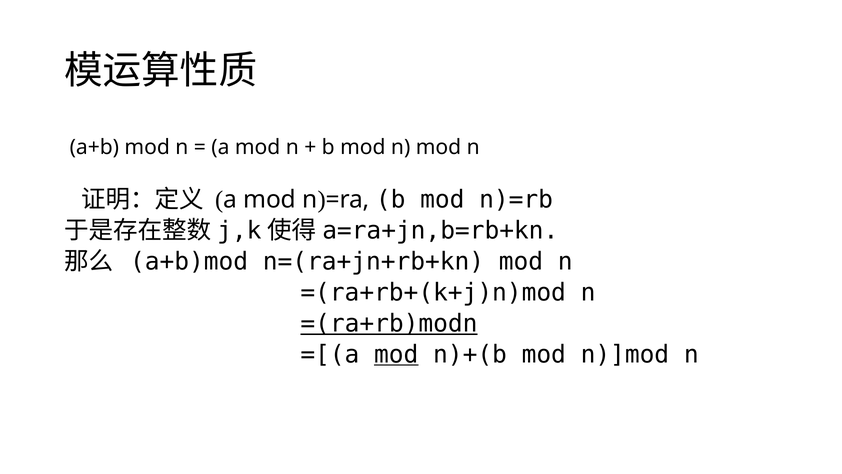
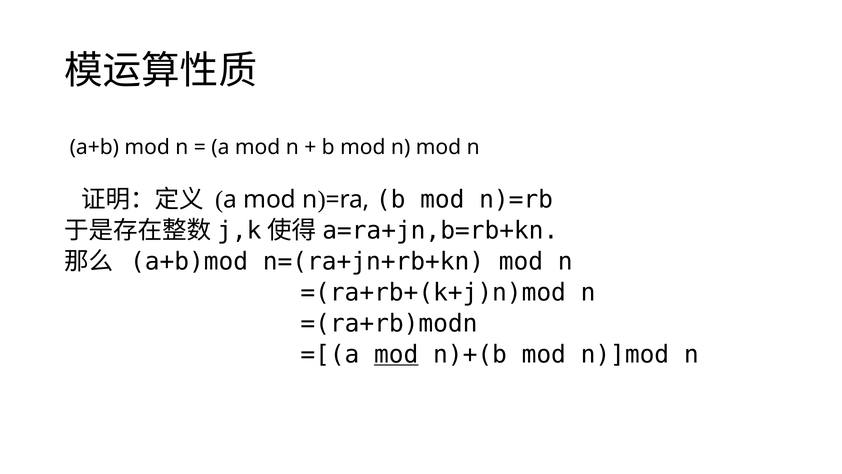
=(ra+rb)modn underline: present -> none (389, 323)
